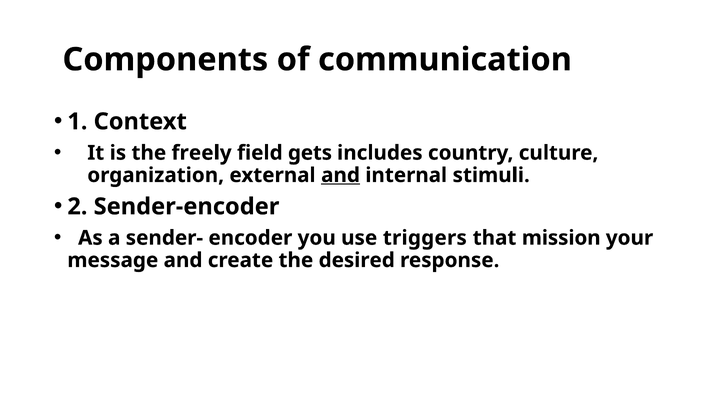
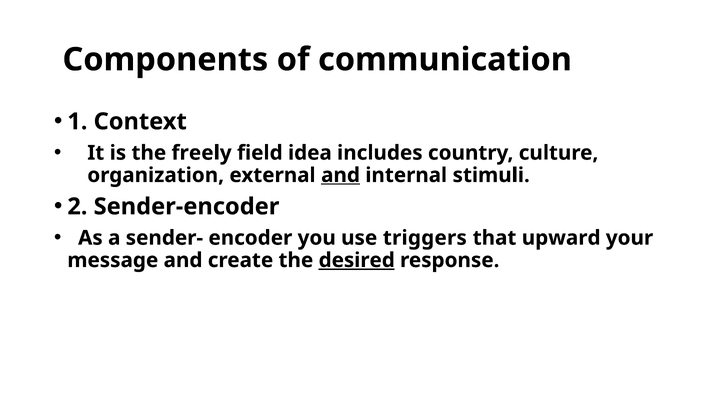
gets: gets -> idea (310, 153)
mission: mission -> upward (561, 238)
desired underline: none -> present (357, 260)
